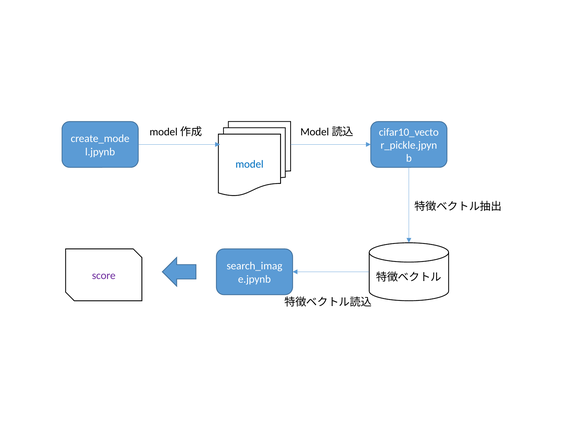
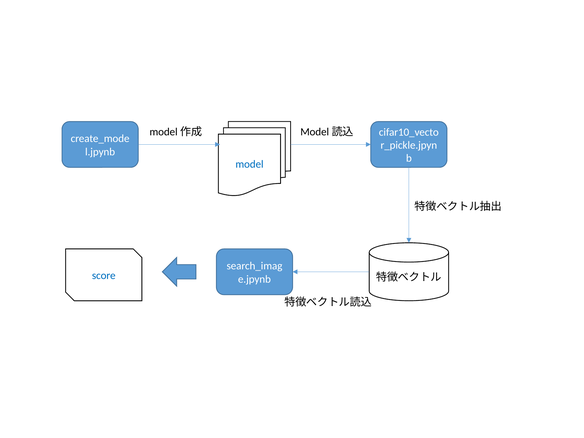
score colour: purple -> blue (104, 276)
